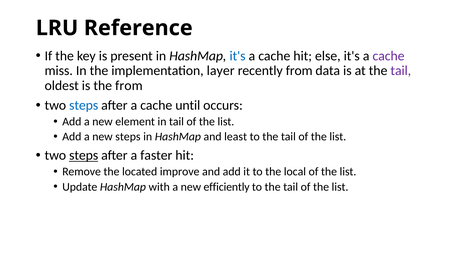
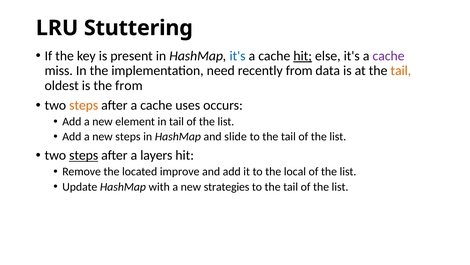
Reference: Reference -> Stuttering (138, 28)
hit underline: none -> present (303, 56)
layer: layer -> need (221, 71)
tail colour: purple -> orange (401, 71)
steps colour: blue -> orange (84, 105)
until: until -> uses (188, 105)
least: least -> slide (236, 136)
faster: faster -> layers (156, 155)
efficiently: efficiently -> strategies (227, 186)
